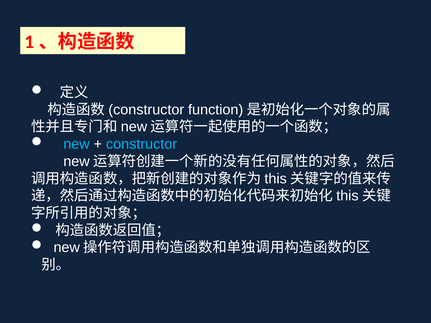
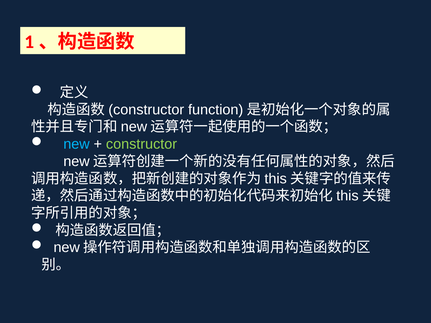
constructor colour: light blue -> light green (142, 144)
